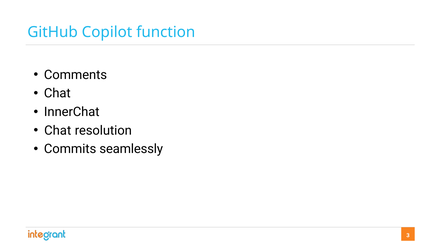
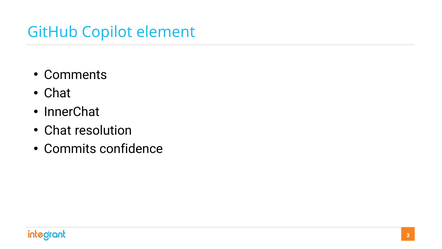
function: function -> element (166, 32)
seamlessly: seamlessly -> confidence (131, 149)
